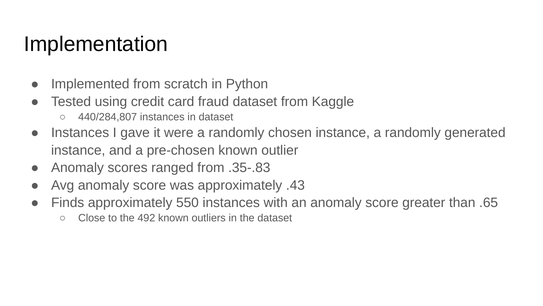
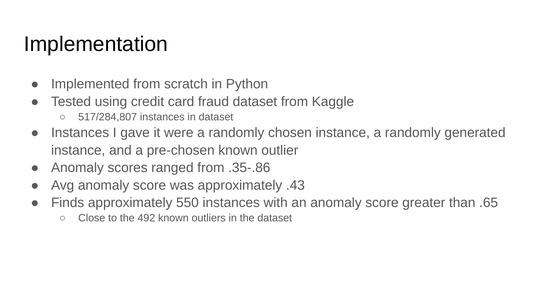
440/284,807: 440/284,807 -> 517/284,807 (108, 117)
.35-.83: .35-.83 -> .35-.86 (249, 167)
